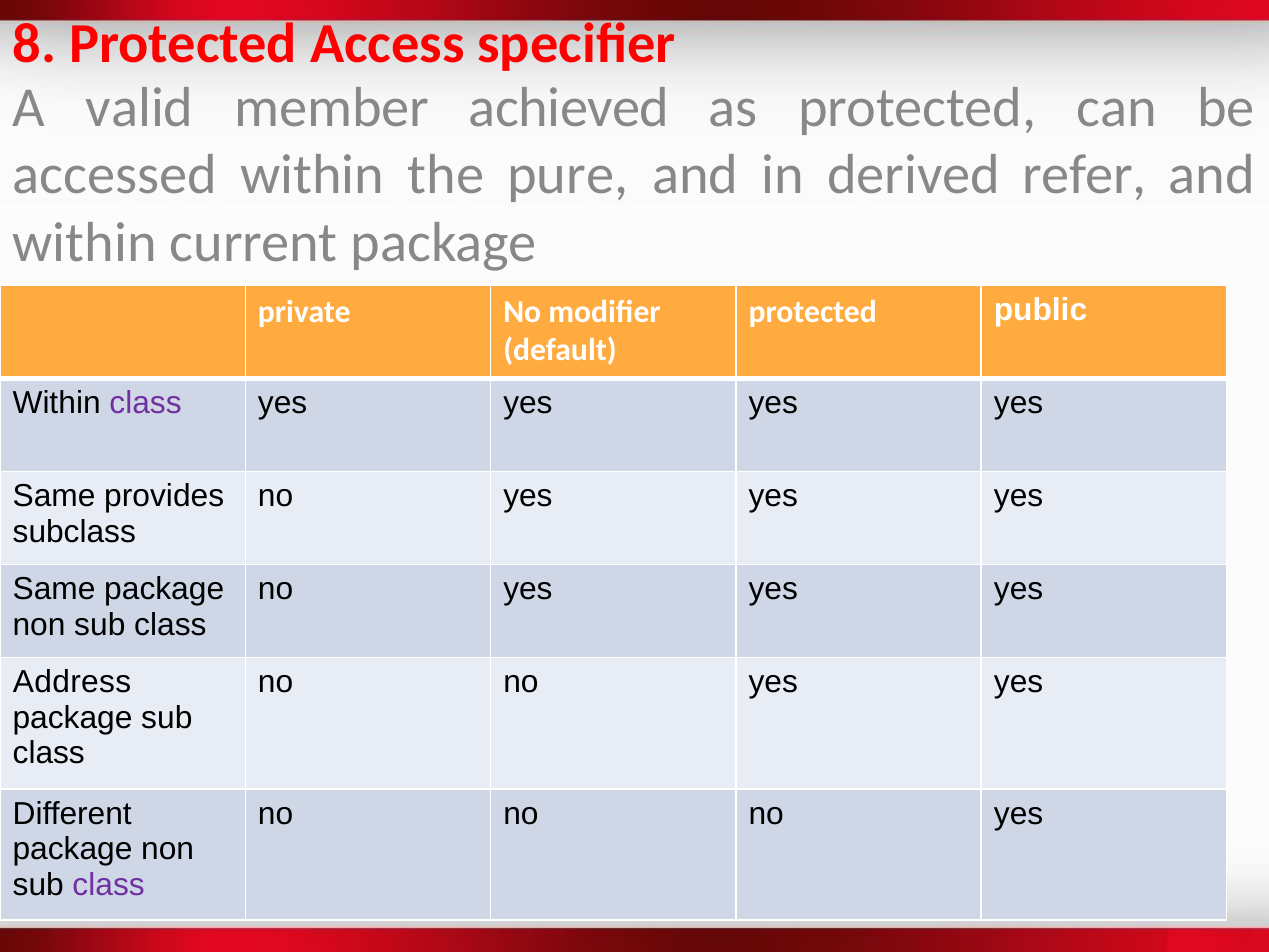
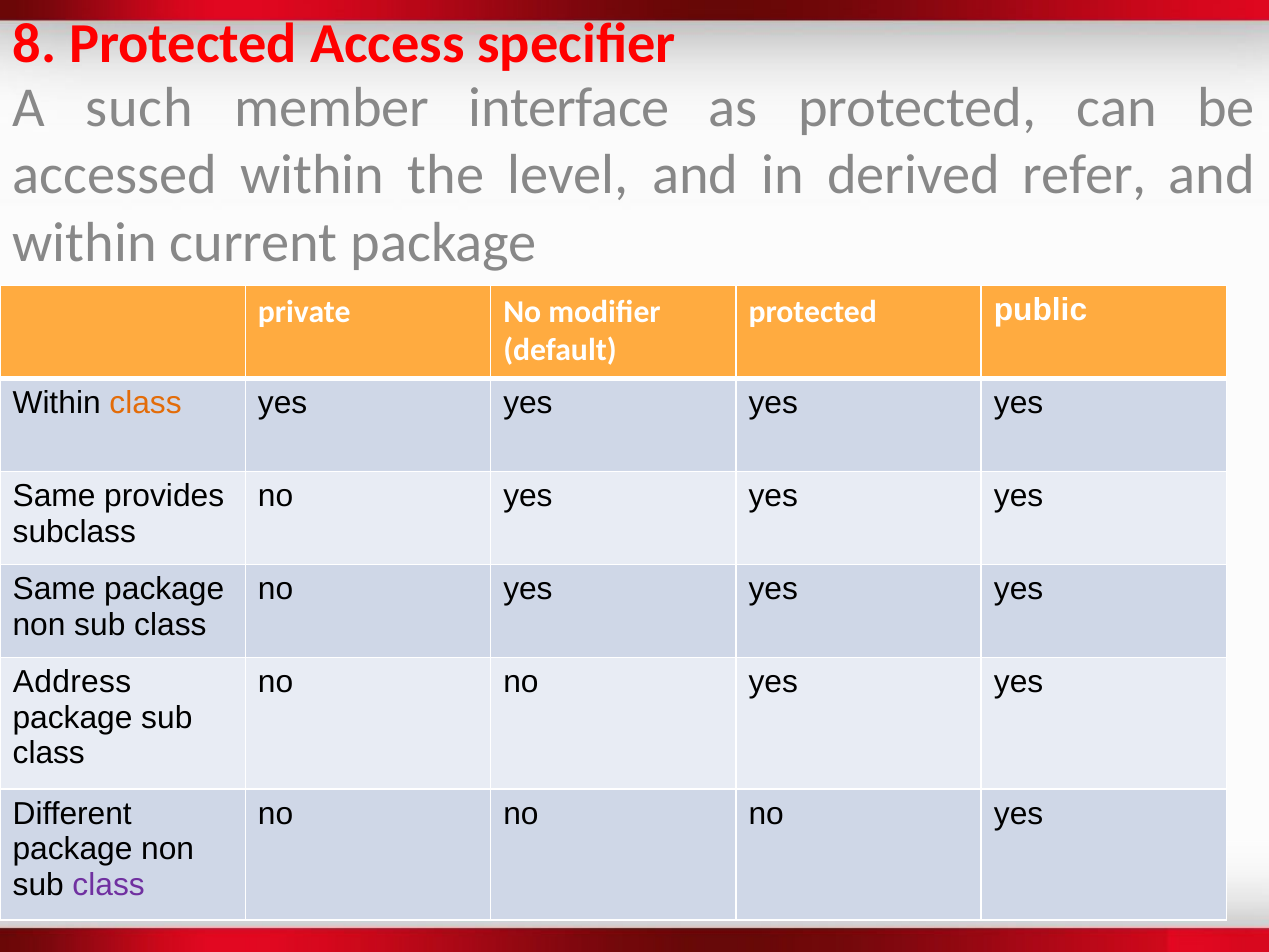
valid: valid -> such (139, 108)
achieved: achieved -> interface (569, 108)
pure: pure -> level (568, 175)
class colour: purple -> orange (146, 403)
